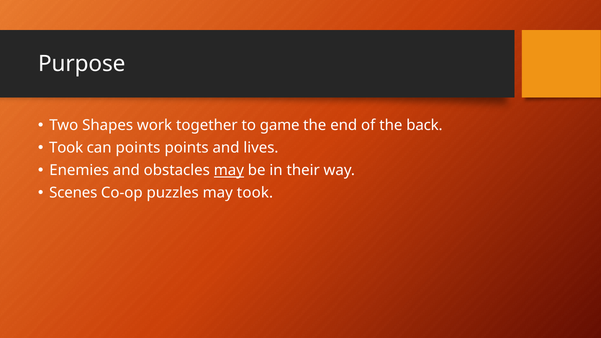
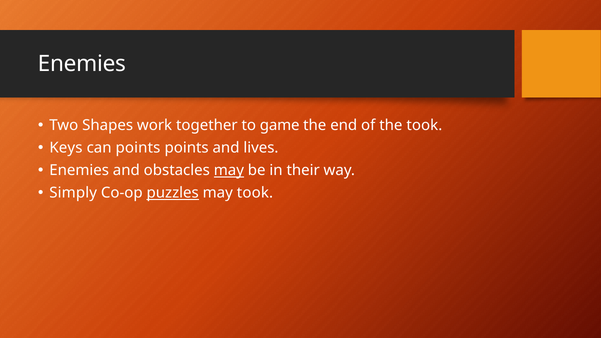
Purpose: Purpose -> Enemies (82, 64)
the back: back -> took (424, 125)
Took: Took -> Keys (66, 148)
Scenes: Scenes -> Simply (73, 193)
puzzles underline: none -> present (173, 193)
